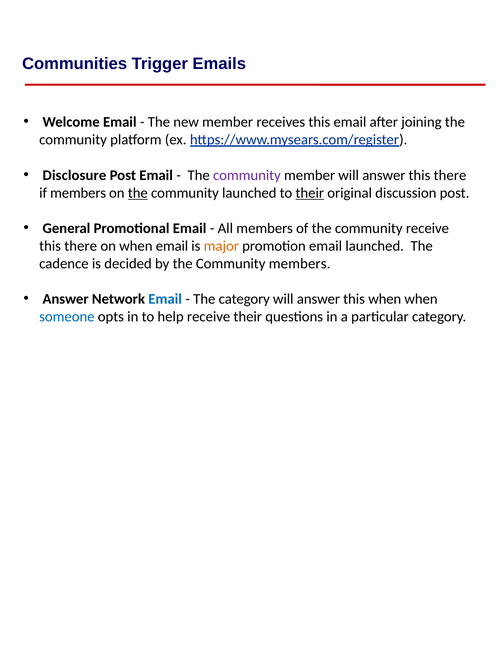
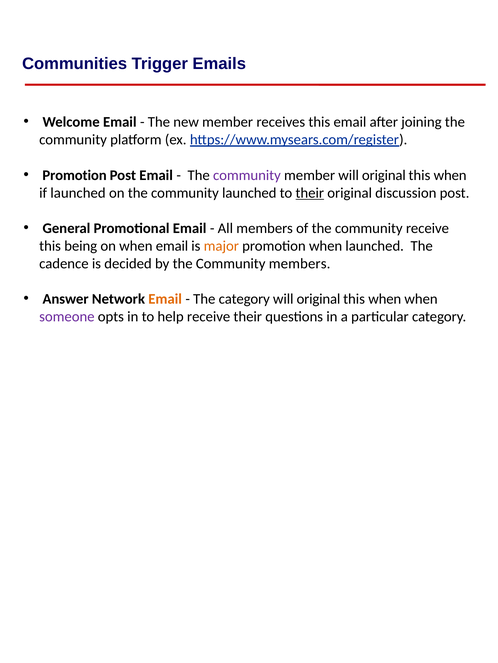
Disclosure: Disclosure -> Promotion (75, 176)
member will answer: answer -> original (384, 176)
there: there -> when (450, 176)
if members: members -> launched (78, 193)
the underline: present -> none (138, 193)
there: there -> being (81, 246)
promotion email: email -> when (326, 246)
Email colour: blue -> orange (165, 299)
answer: answer -> original (318, 299)
someone colour: blue -> purple (67, 317)
